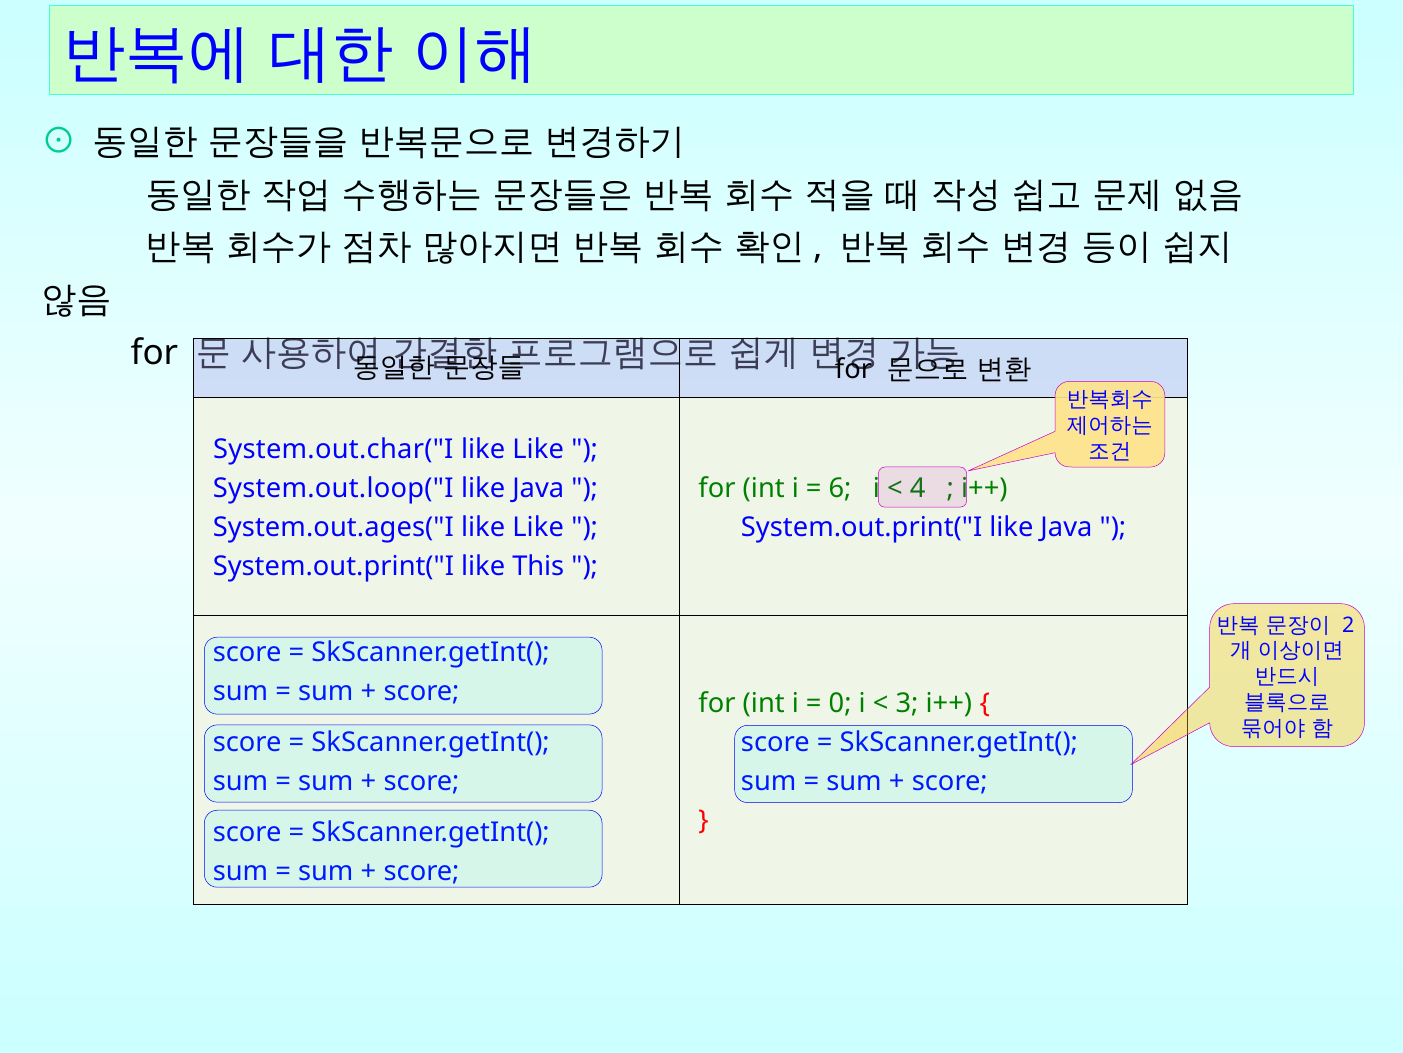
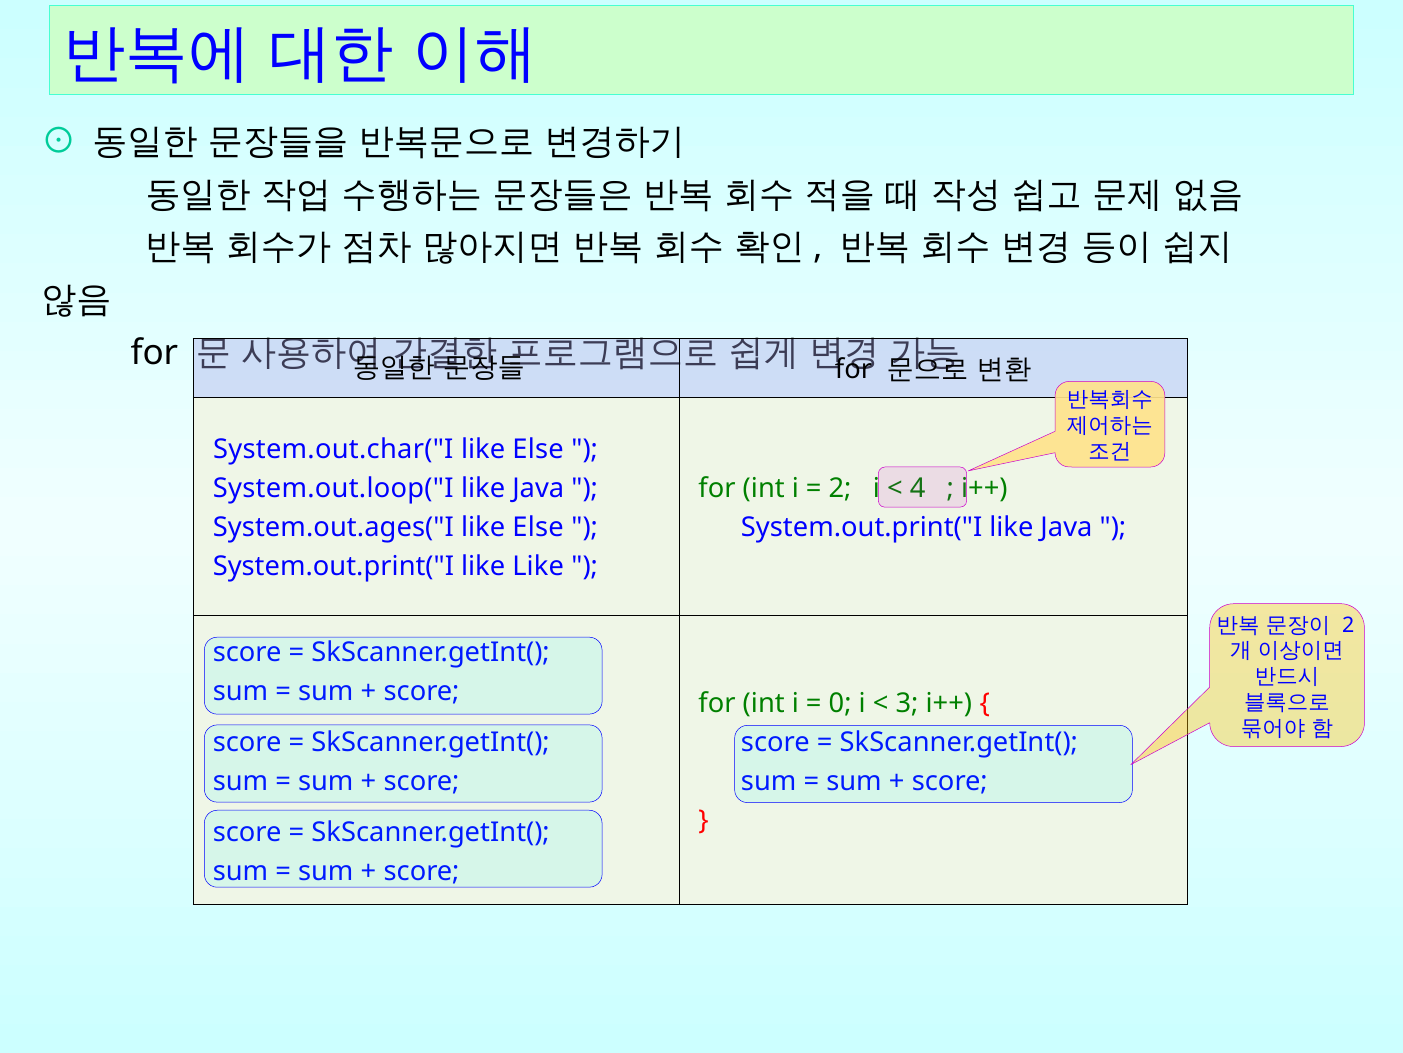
Like: Like -> Else (538, 450)
6: 6 -> 2 (840, 489)
Like: Like -> Else (538, 528)
like This: This -> Like (538, 567)
